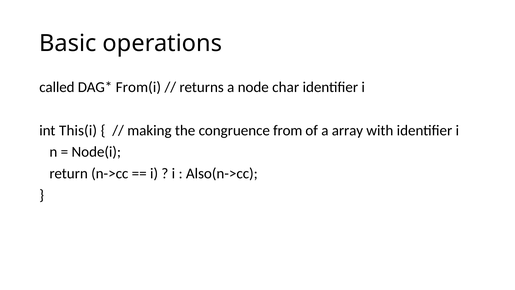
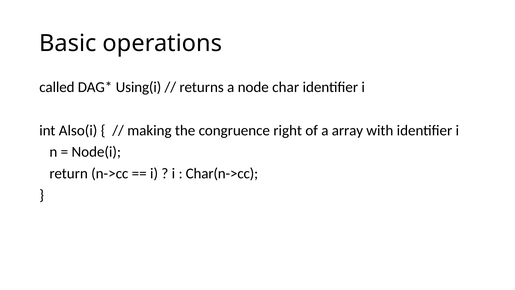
From(i: From(i -> Using(i (138, 87)
This(i: This(i -> Also(i (78, 130)
from: from -> right (288, 130)
Also(n->cc: Also(n->cc -> Char(n->cc (222, 173)
